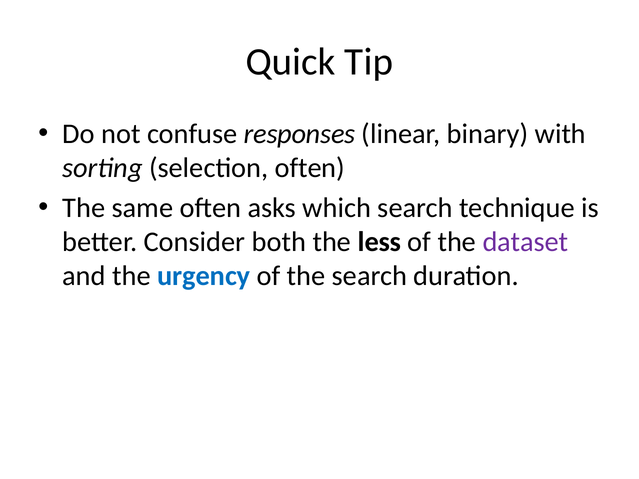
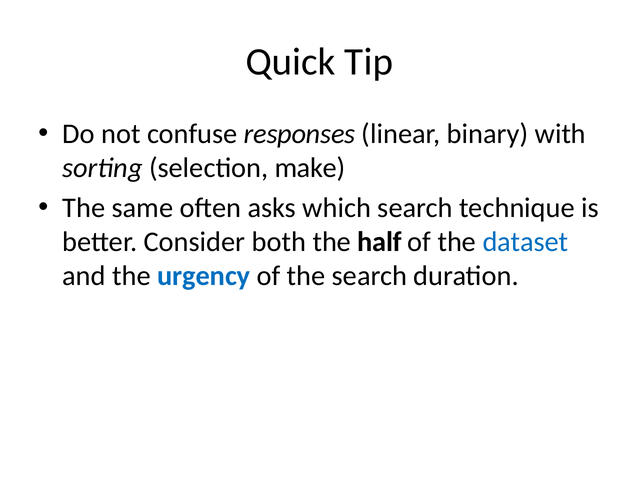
selection often: often -> make (310, 168)
less: less -> half (380, 242)
dataset colour: purple -> blue (525, 242)
